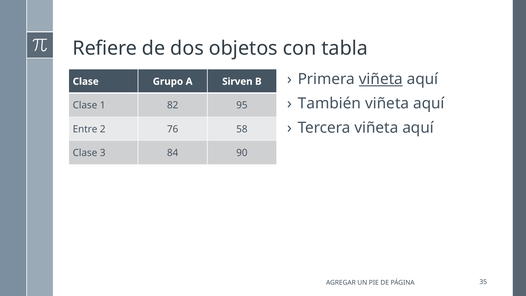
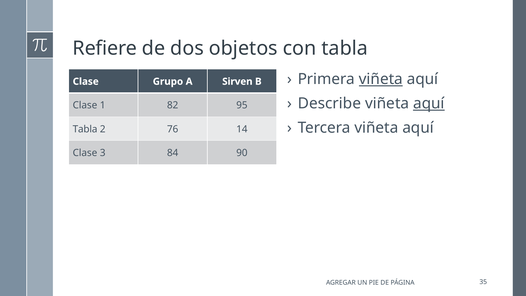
También: También -> Describe (329, 103)
aquí underline: none -> present (429, 103)
Entre: Entre -> Tabla (85, 129)
58: 58 -> 14 (242, 129)
